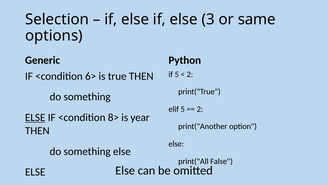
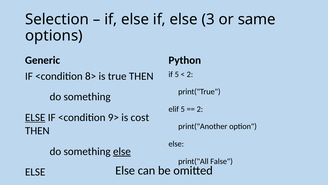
6>: 6> -> 8> (91, 76)
8>: 8> -> 9> (113, 117)
year: year -> cost (140, 117)
else underline: none -> present (122, 151)
